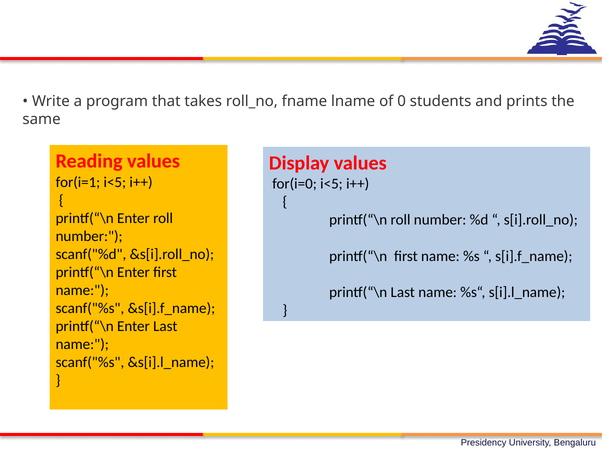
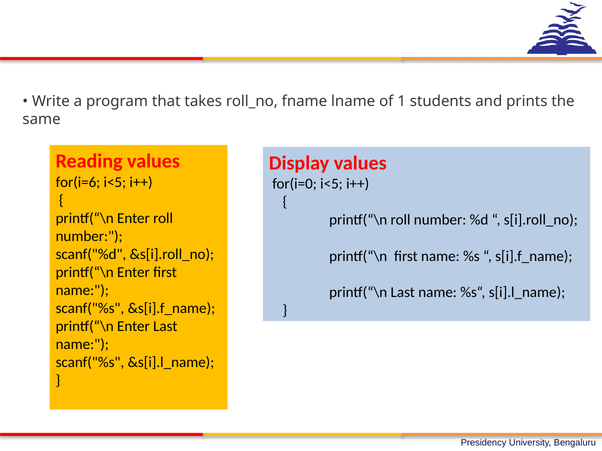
0: 0 -> 1 (402, 101)
for(i=1: for(i=1 -> for(i=6 (78, 182)
